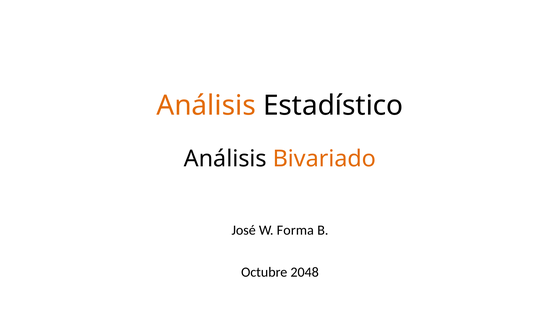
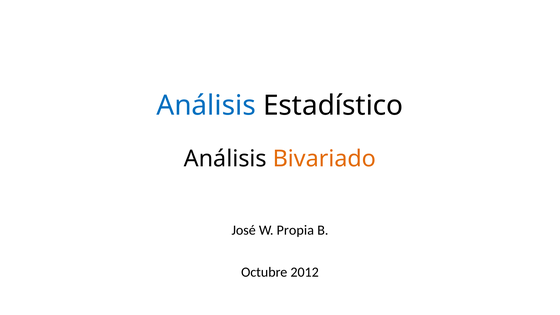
Análisis colour: orange -> blue (206, 106)
Forma: Forma -> Propia (295, 230)
2048: 2048 -> 2012 (305, 272)
